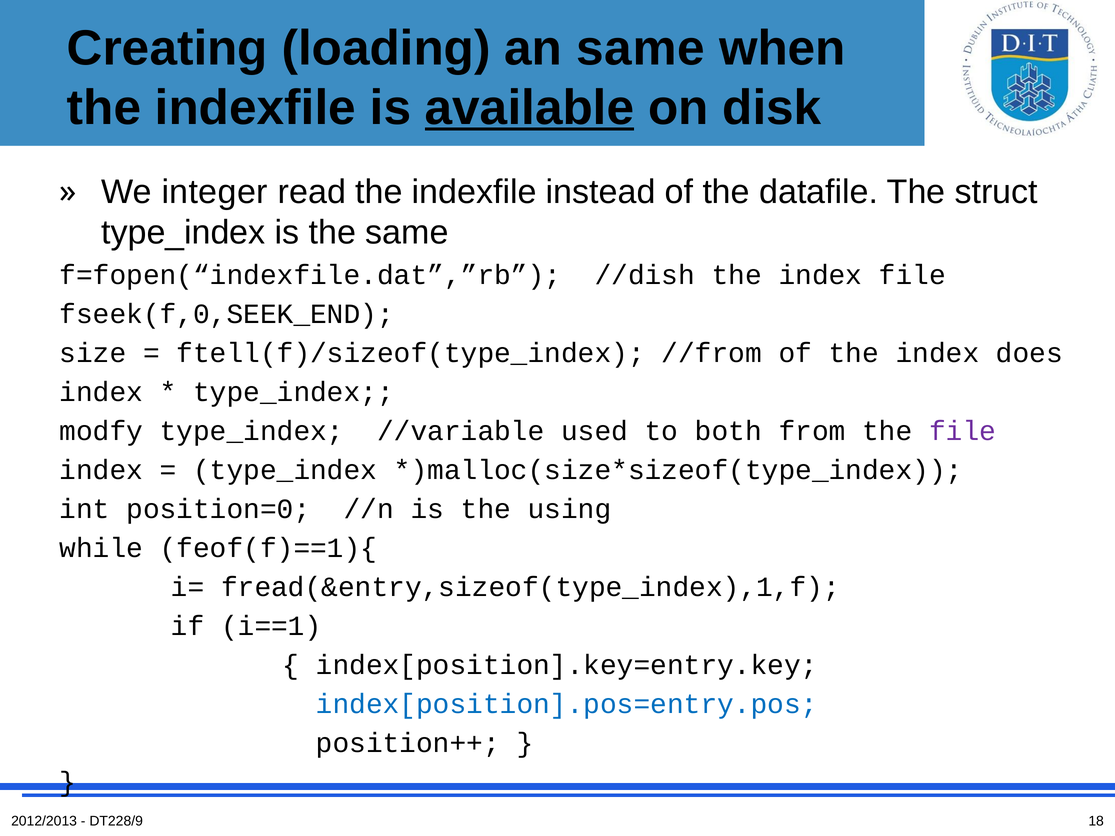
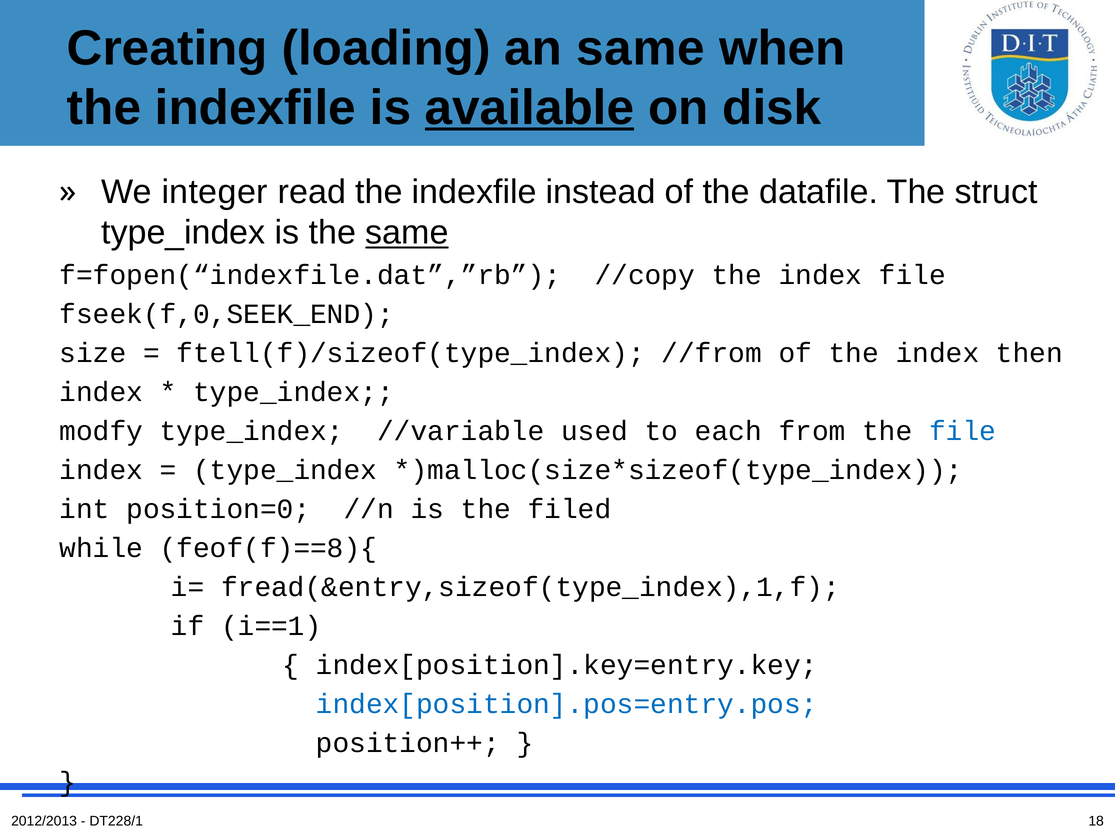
same underline: none -> present (407, 233)
//dish: //dish -> //copy (645, 275)
does: does -> then (1029, 353)
both: both -> each (728, 431)
file colour: purple -> blue (963, 431)
using: using -> filed (570, 509)
feof(f)==1){: feof(f)==1){ -> feof(f)==8){ (268, 548)
DT228/9: DT228/9 -> DT228/1 (116, 821)
